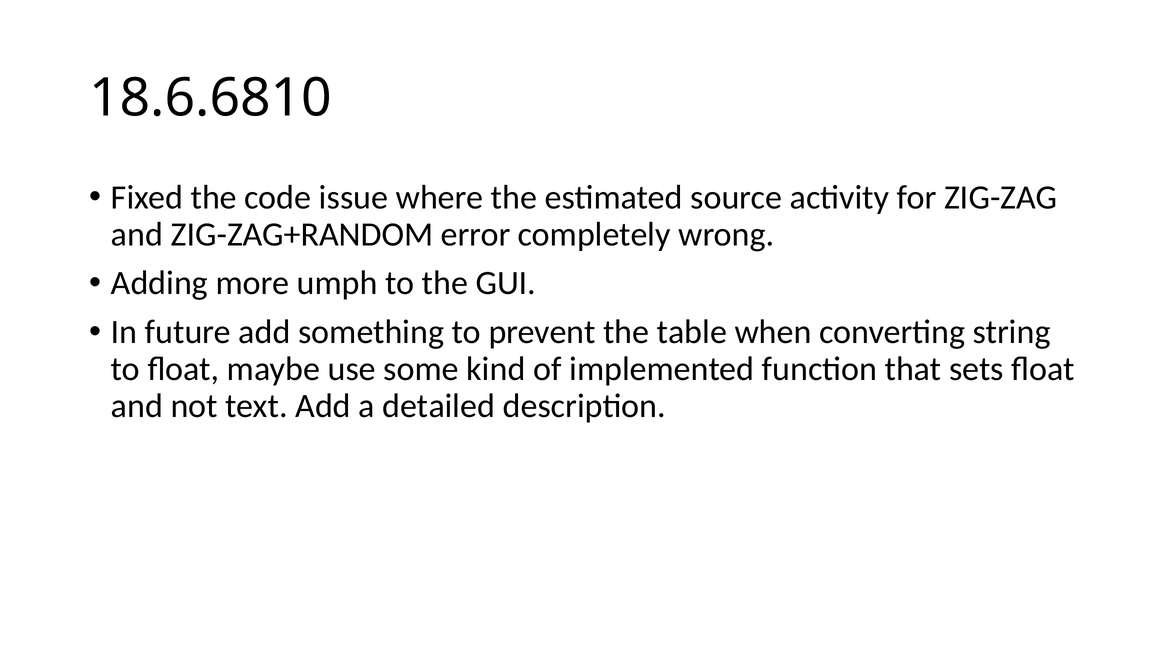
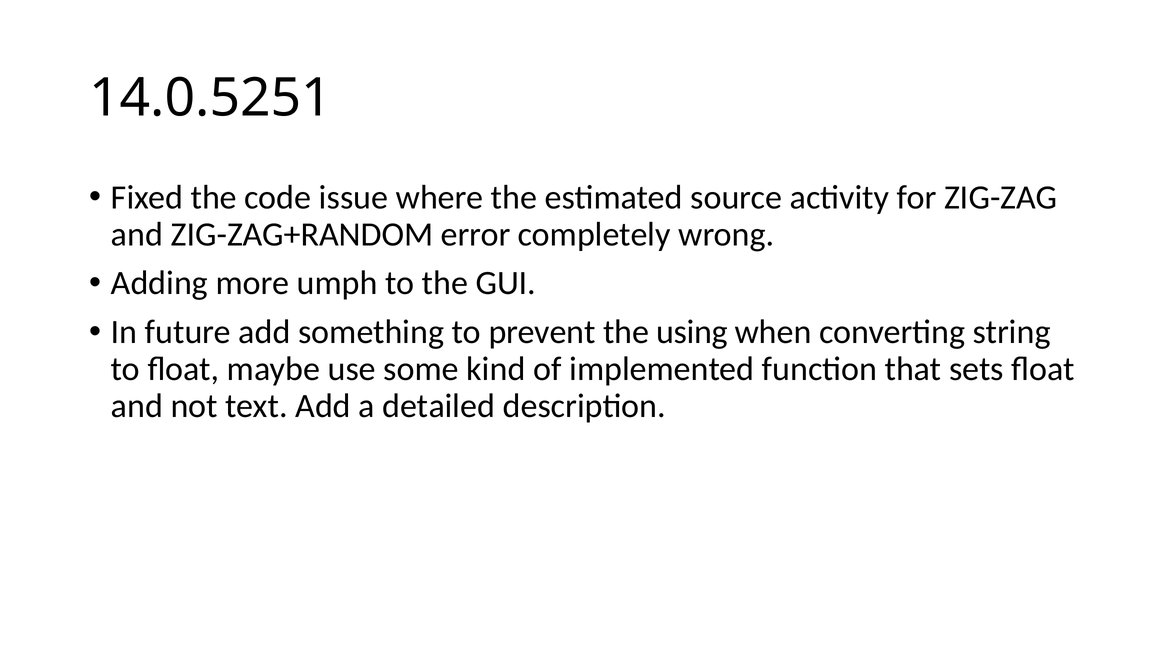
18.6.6810: 18.6.6810 -> 14.0.5251 (211, 98)
table: table -> using (692, 332)
